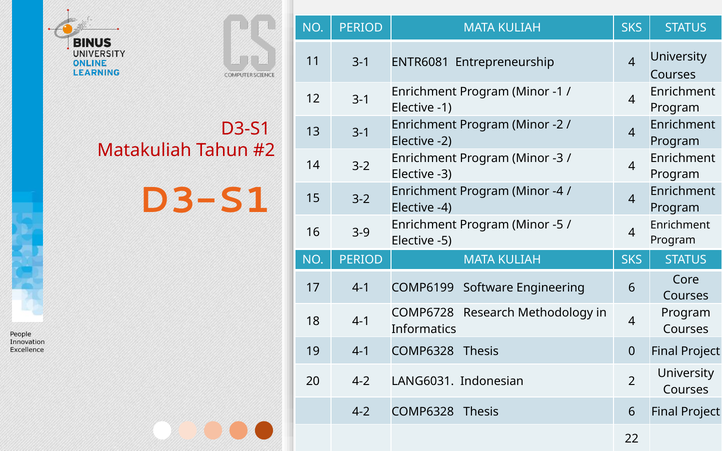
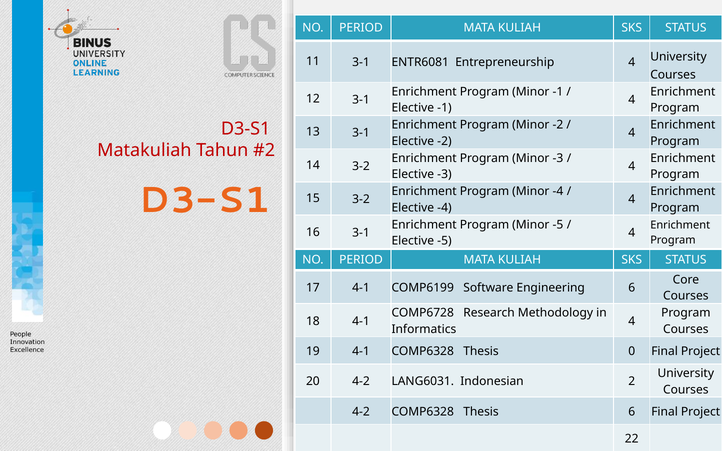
16 3-9: 3-9 -> 3-1 (361, 233)
